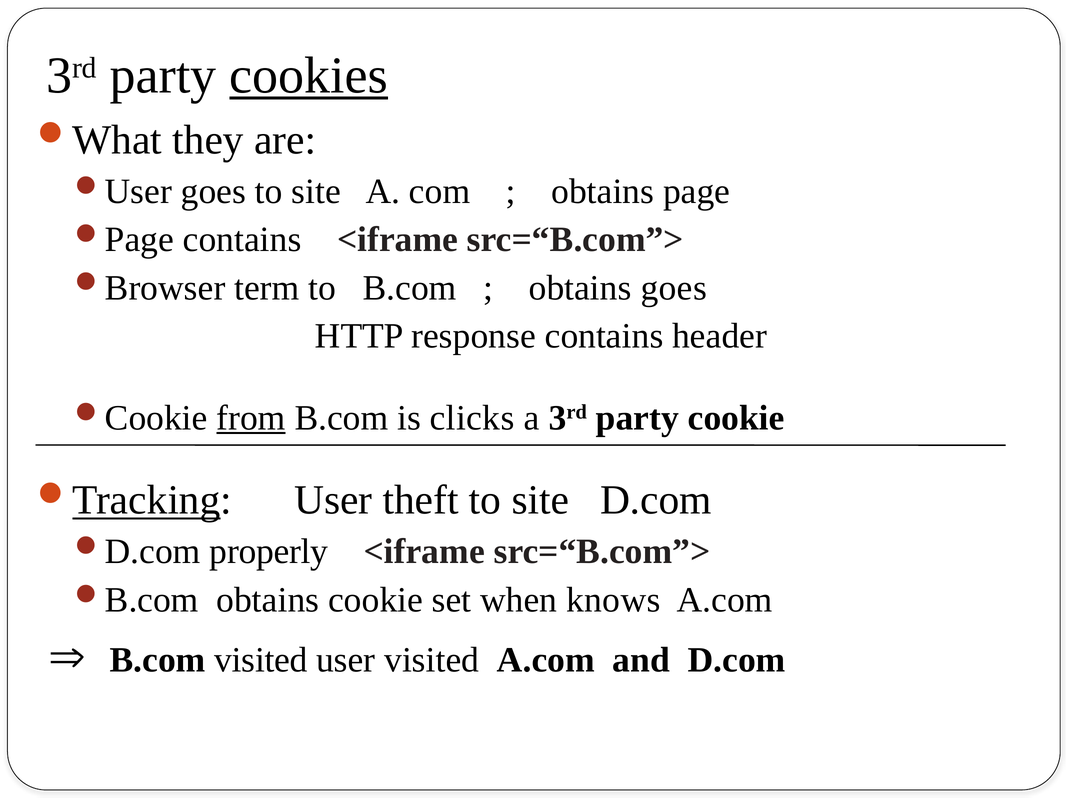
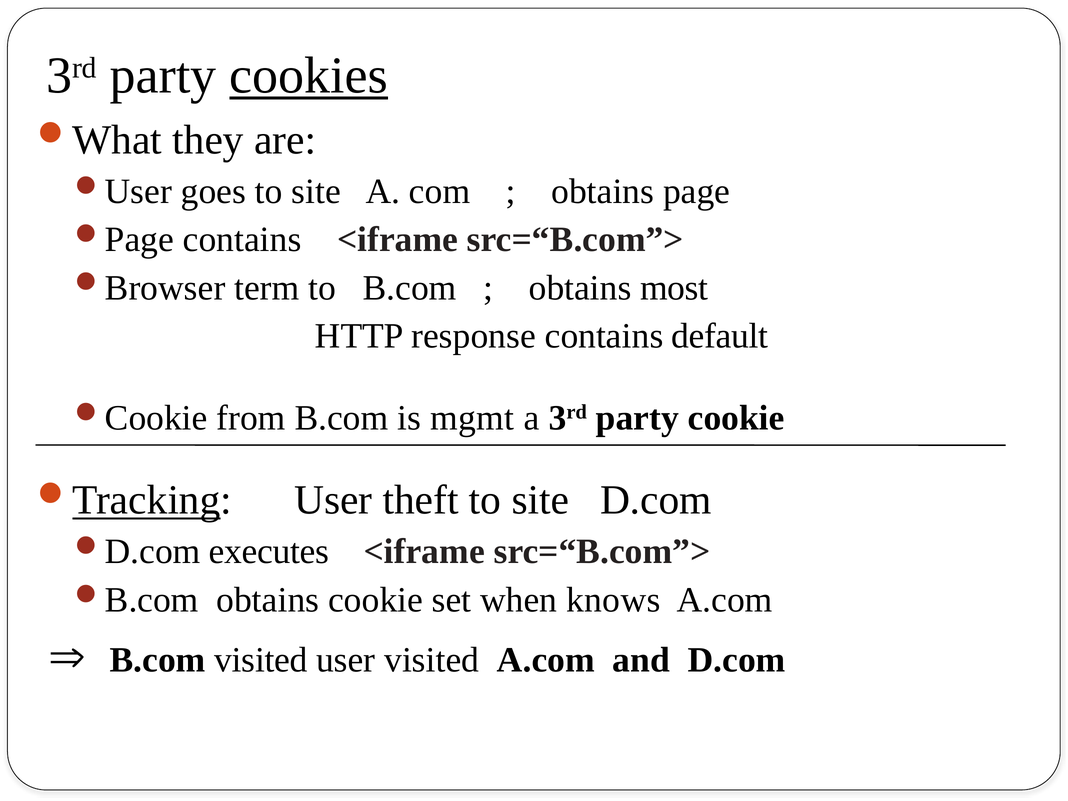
obtains goes: goes -> most (674, 288)
header: header -> default (720, 336)
from underline: present -> none (251, 418)
clicks: clicks -> mgmt (472, 418)
properly: properly -> executes (269, 552)
